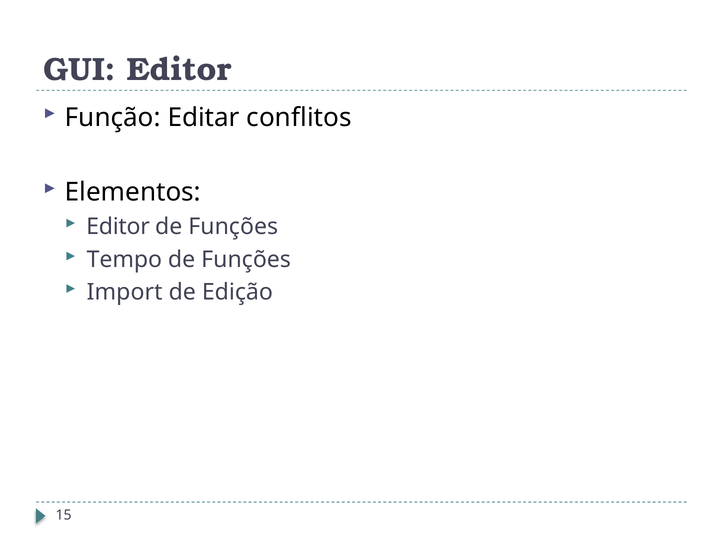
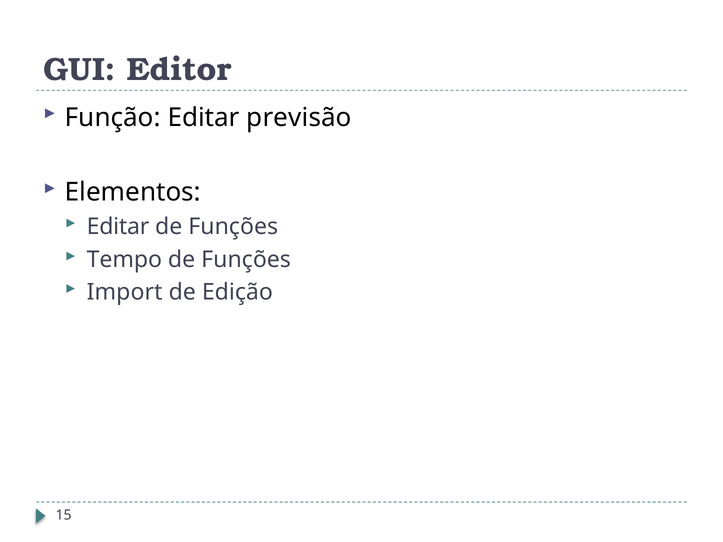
conflitos: conflitos -> previsão (299, 118)
Editor: Editor -> Editar (118, 227)
